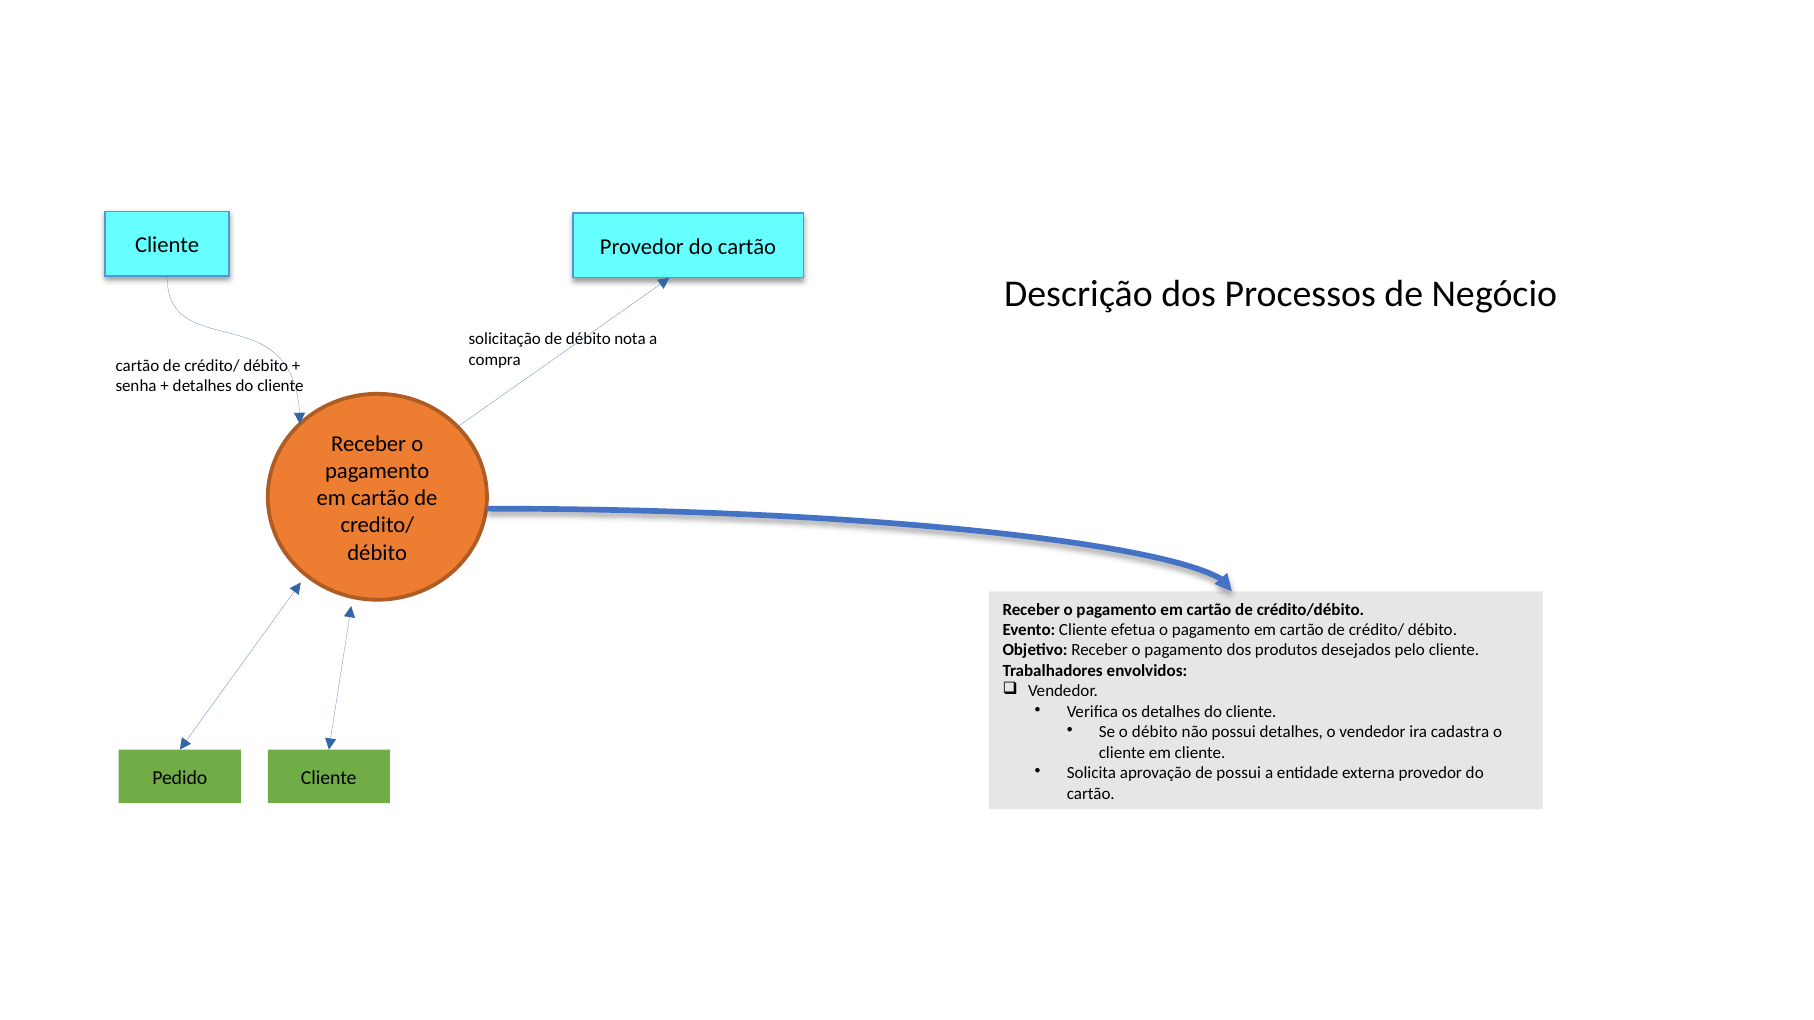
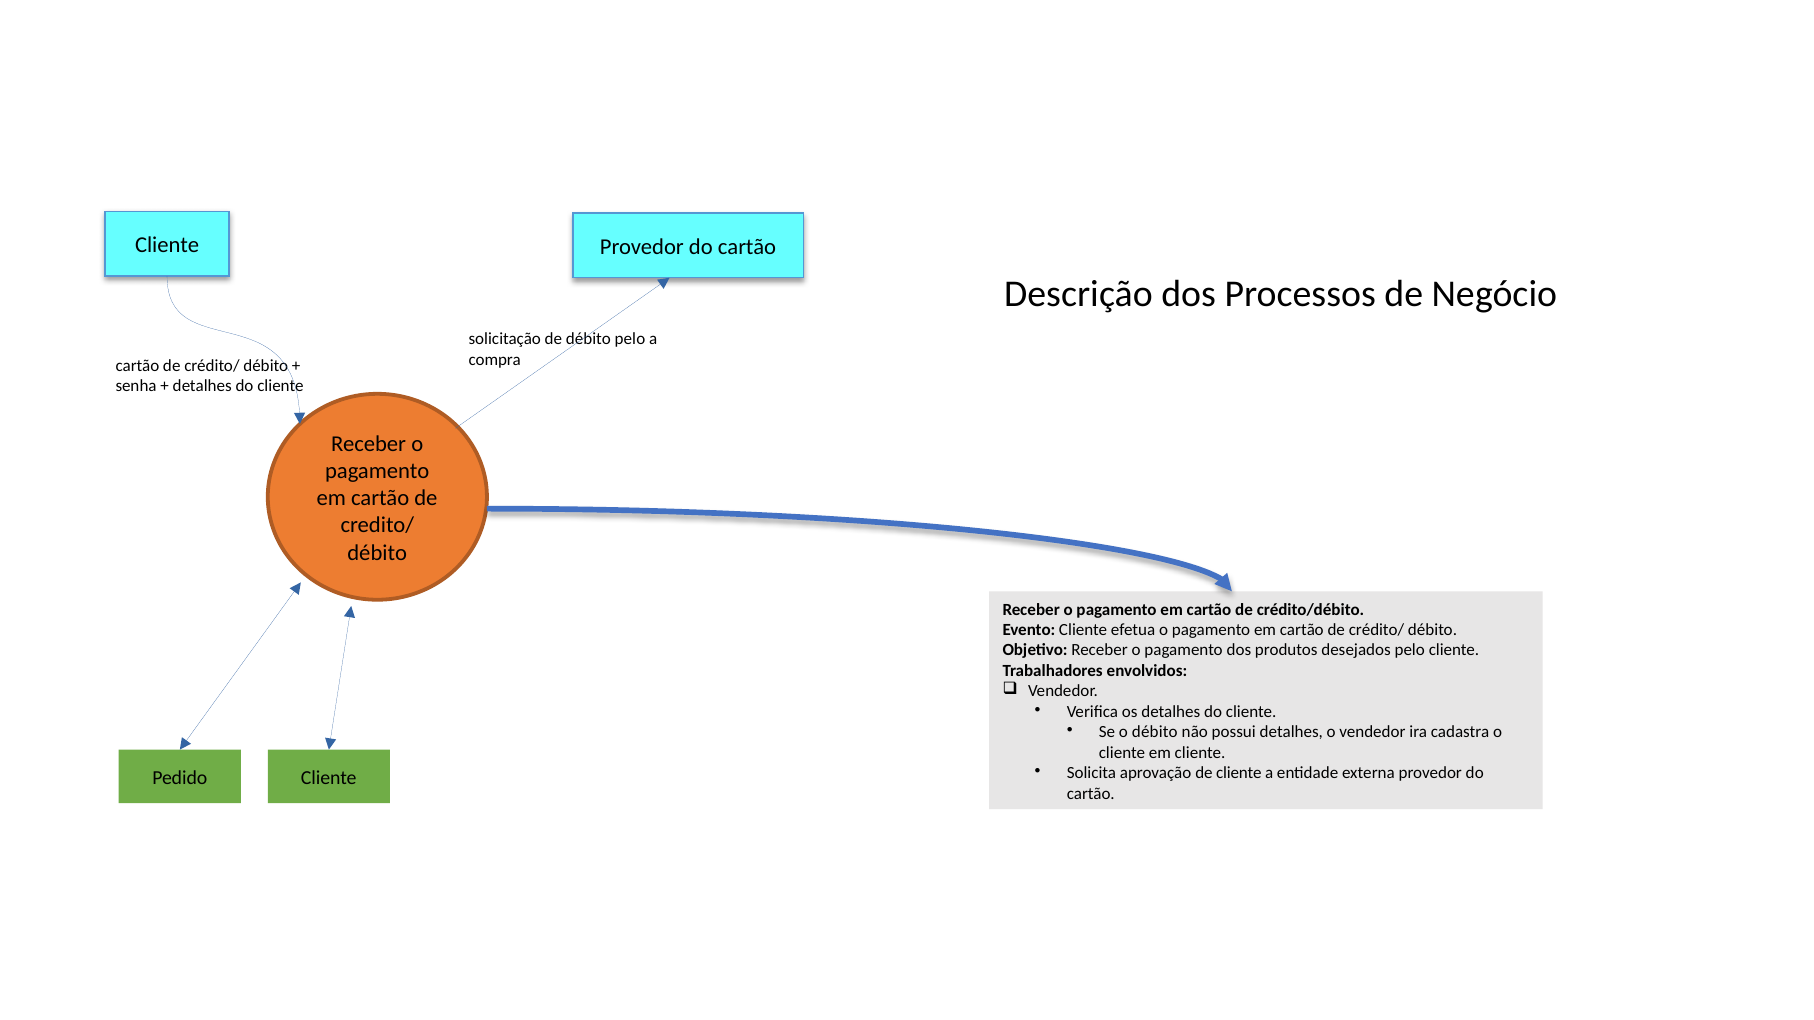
débito nota: nota -> pelo (630, 339)
de possui: possui -> cliente (1239, 773)
